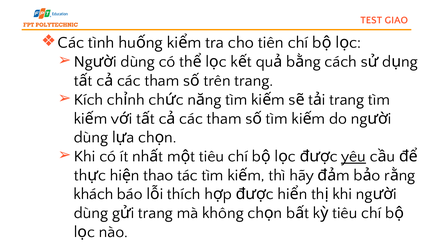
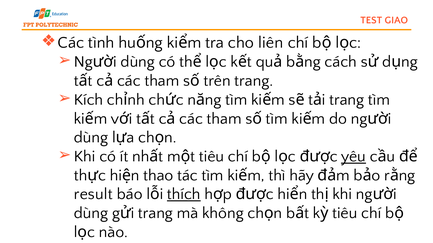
tiên: tiên -> liên (271, 43)
khách: khách -> result (93, 195)
thích underline: none -> present (184, 195)
